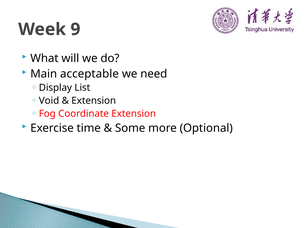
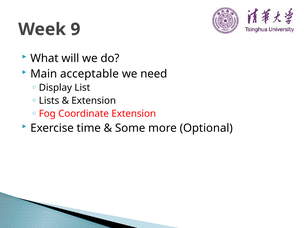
Void: Void -> Lists (49, 101)
